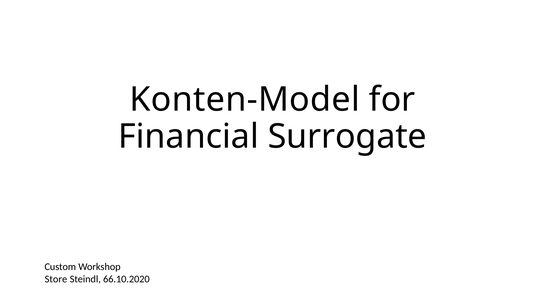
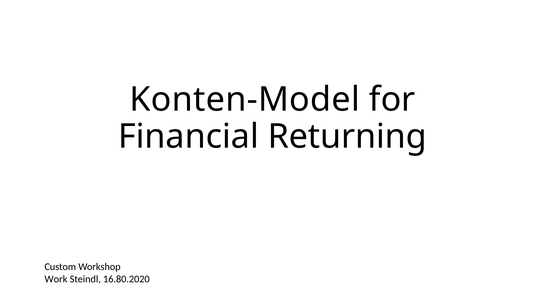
Surrogate: Surrogate -> Returning (347, 136)
Store: Store -> Work (56, 279)
66.10.2020: 66.10.2020 -> 16.80.2020 (126, 279)
